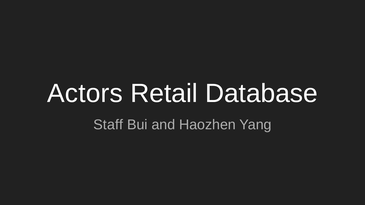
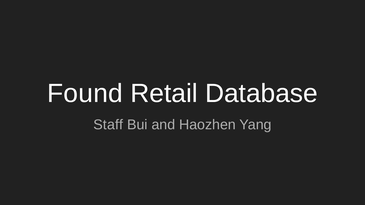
Actors: Actors -> Found (85, 94)
